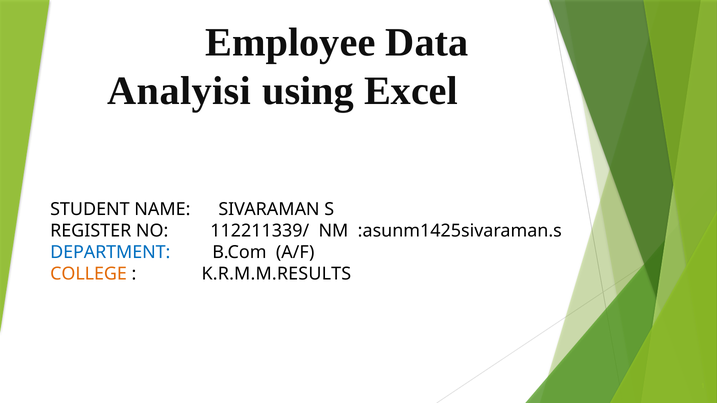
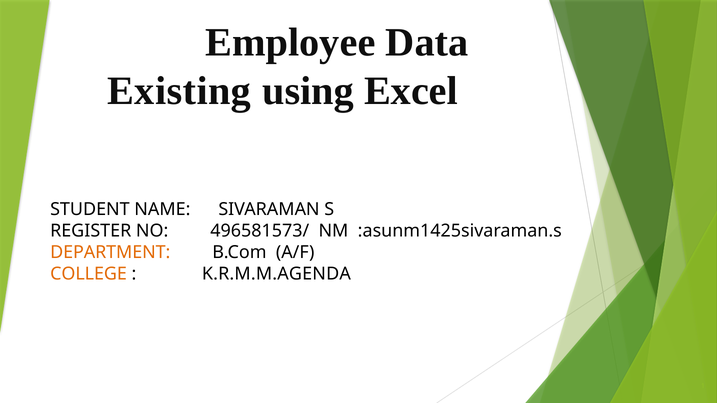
Analyisi: Analyisi -> Existing (179, 91)
112211339/: 112211339/ -> 496581573/ (260, 231)
DEPARTMENT colour: blue -> orange (110, 253)
K.R.M.M.RESULTS: K.R.M.M.RESULTS -> K.R.M.M.AGENDA (276, 274)
